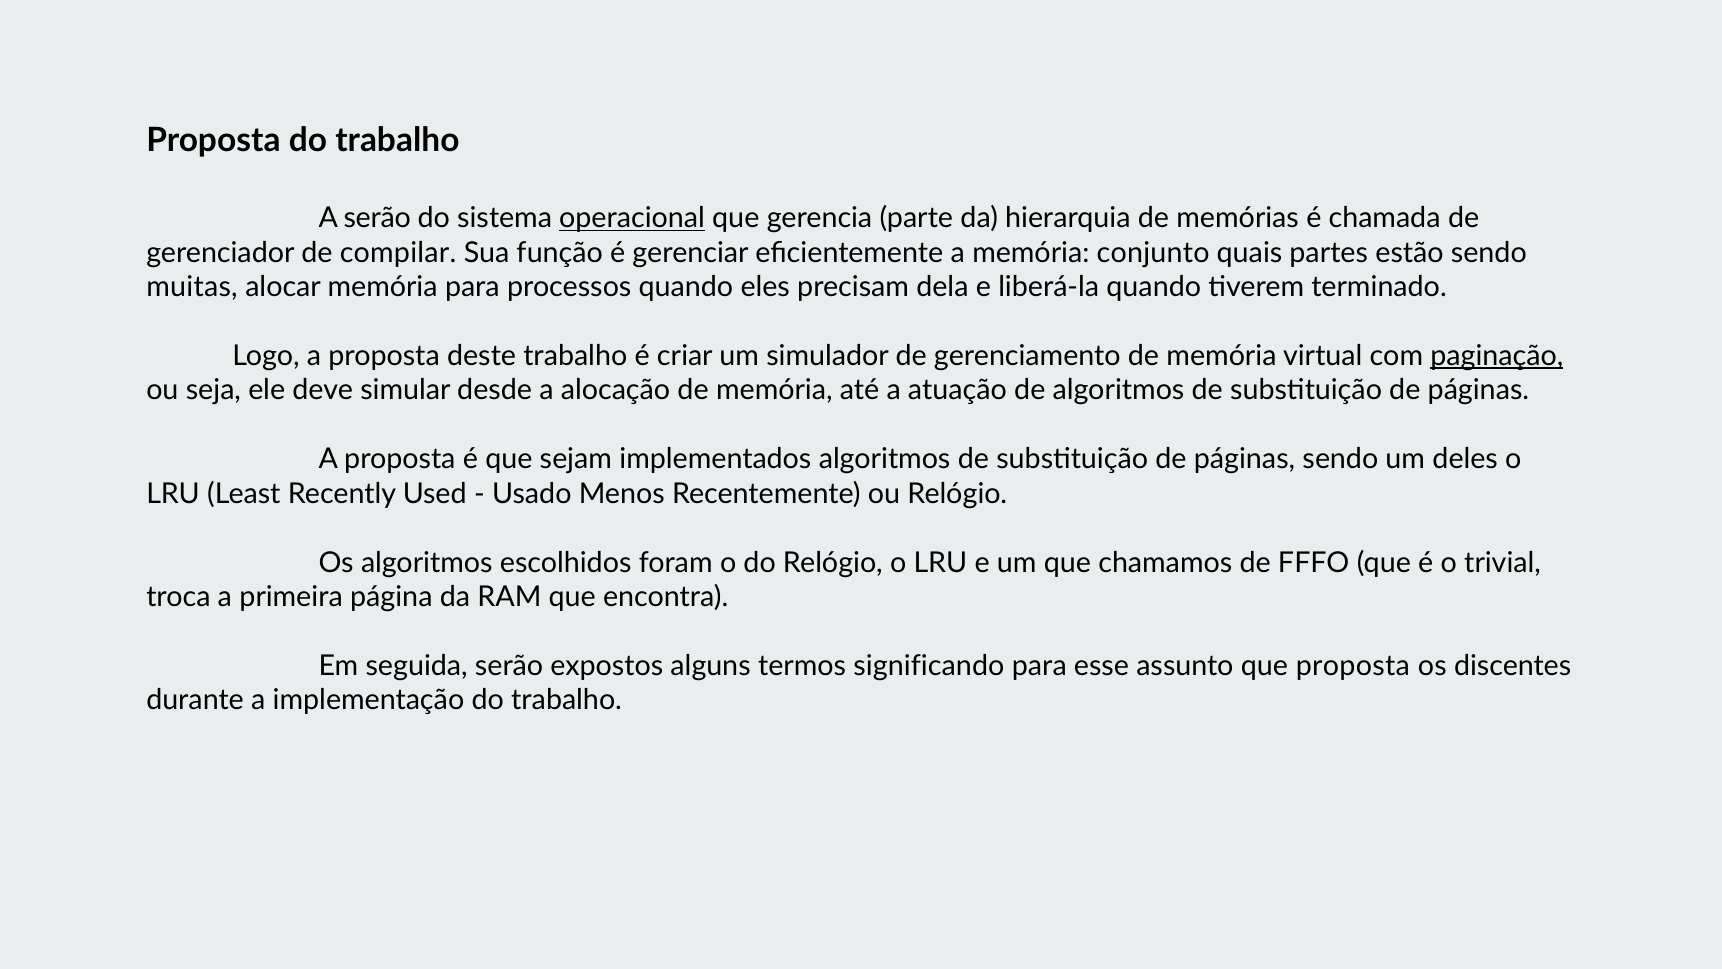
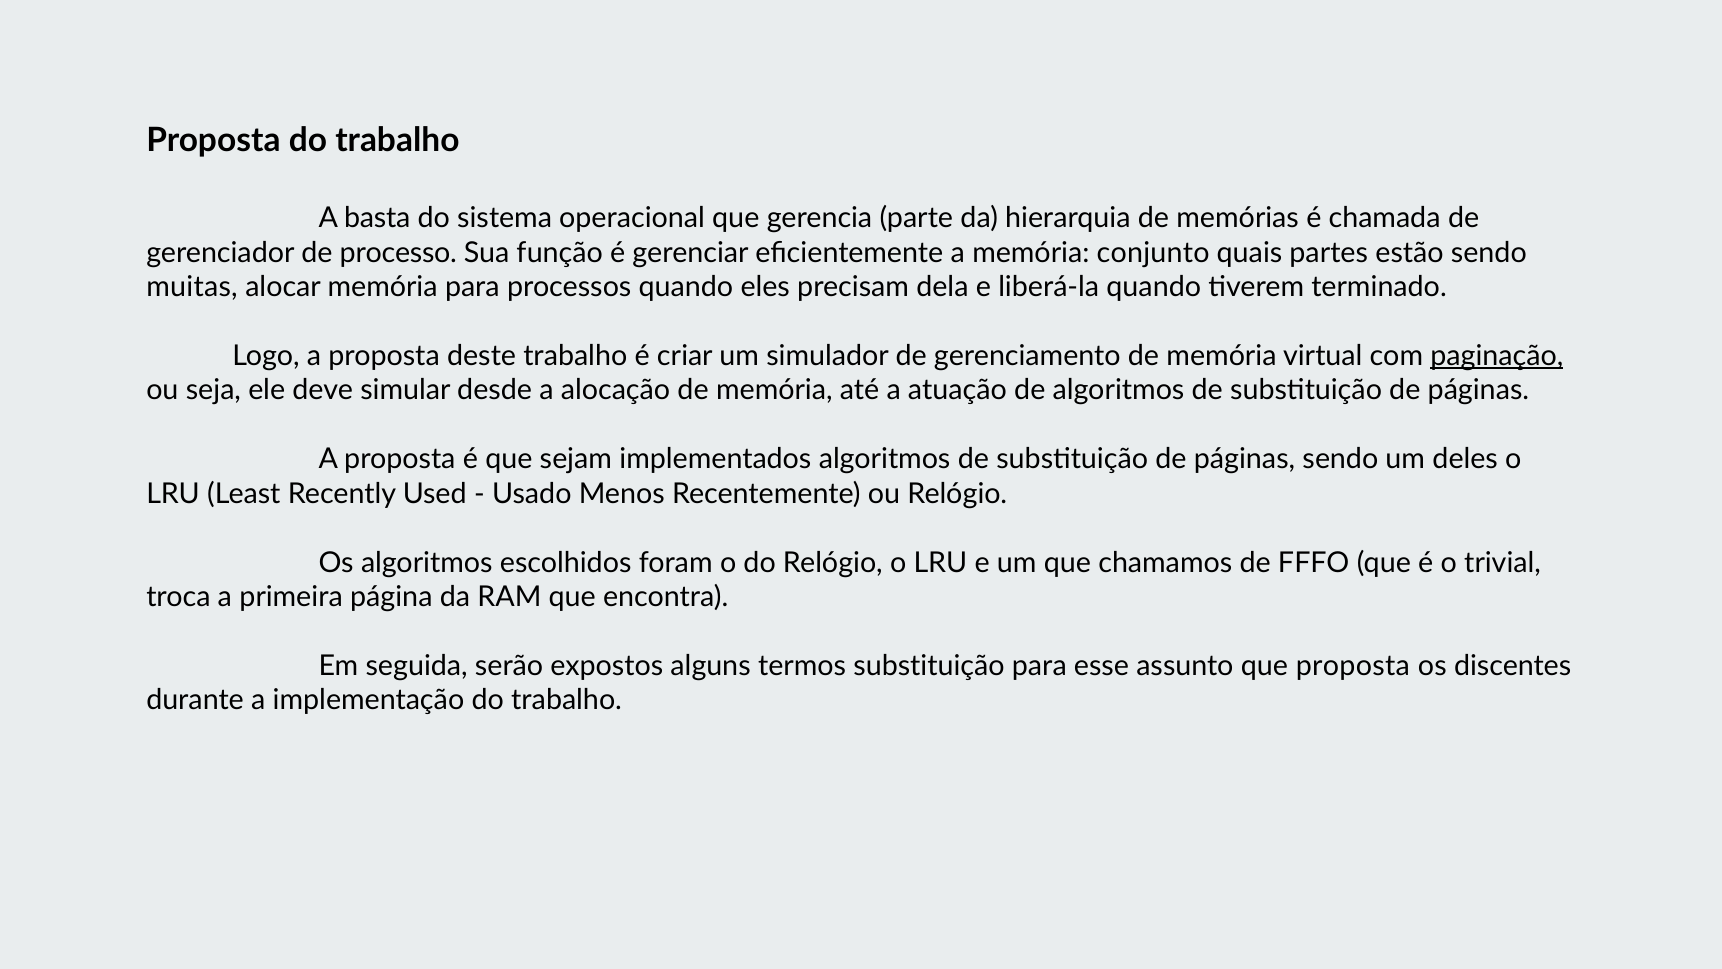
A serão: serão -> basta (377, 218)
operacional underline: present -> none (632, 218)
compilar: compilar -> processo (398, 252)
termos significando: significando -> substituição (929, 666)
